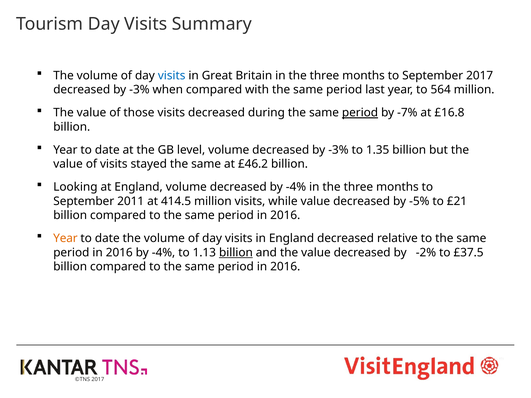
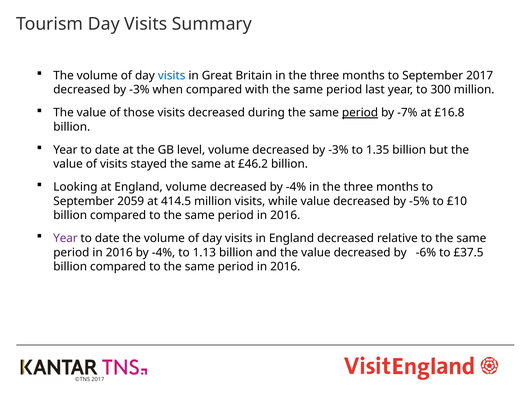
564: 564 -> 300 (441, 90)
2011: 2011 -> 2059 (131, 201)
£21: £21 -> £10 (457, 201)
Year colour: orange -> purple (65, 238)
billion underline: present -> none (236, 253)
-2%: -2% -> -6% (426, 253)
